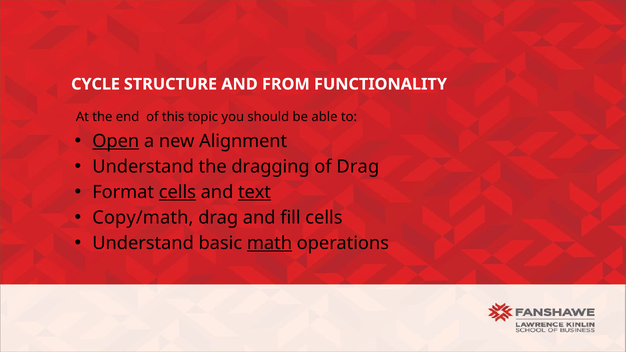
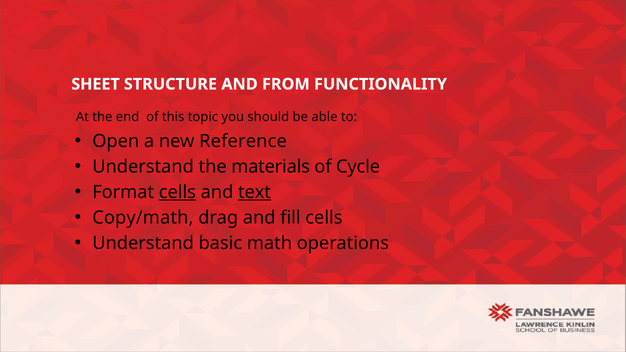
CYCLE: CYCLE -> SHEET (95, 84)
Open underline: present -> none (116, 141)
Alignment: Alignment -> Reference (243, 141)
dragging: dragging -> materials (271, 167)
of Drag: Drag -> Cycle (358, 167)
math underline: present -> none (269, 243)
